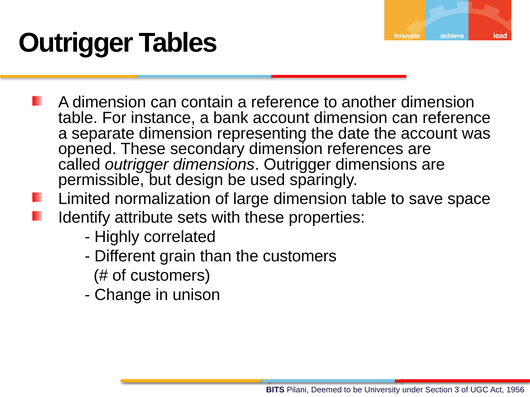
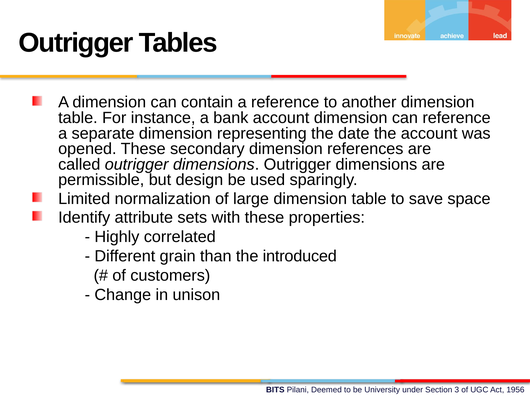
the customers: customers -> introduced (300, 256)
